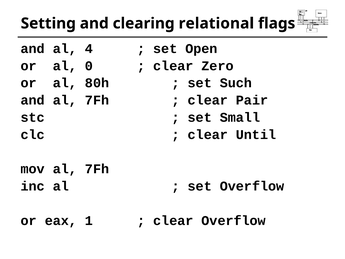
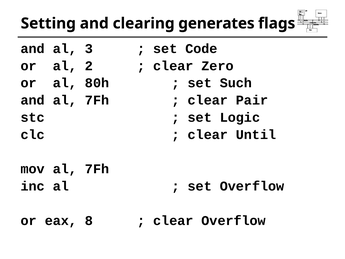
relational: relational -> generates (216, 23)
4: 4 -> 3 (89, 49)
Open: Open -> Code (201, 49)
0: 0 -> 2 (89, 66)
Small: Small -> Logic (240, 117)
1: 1 -> 8 (89, 220)
